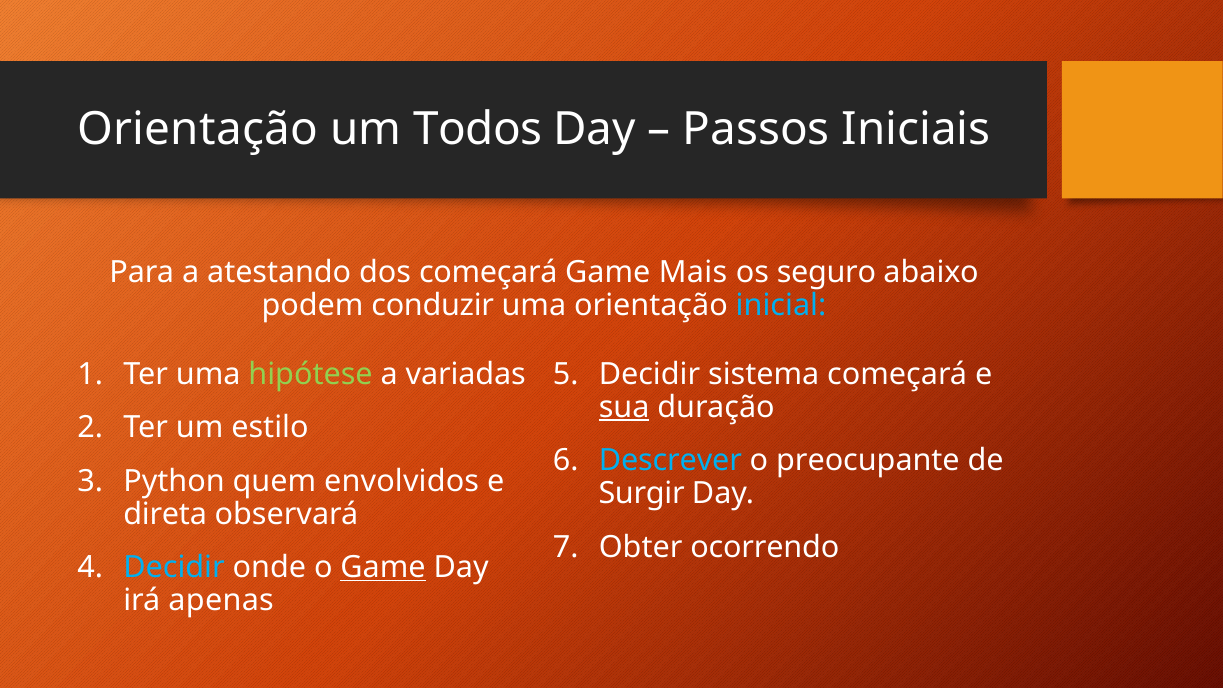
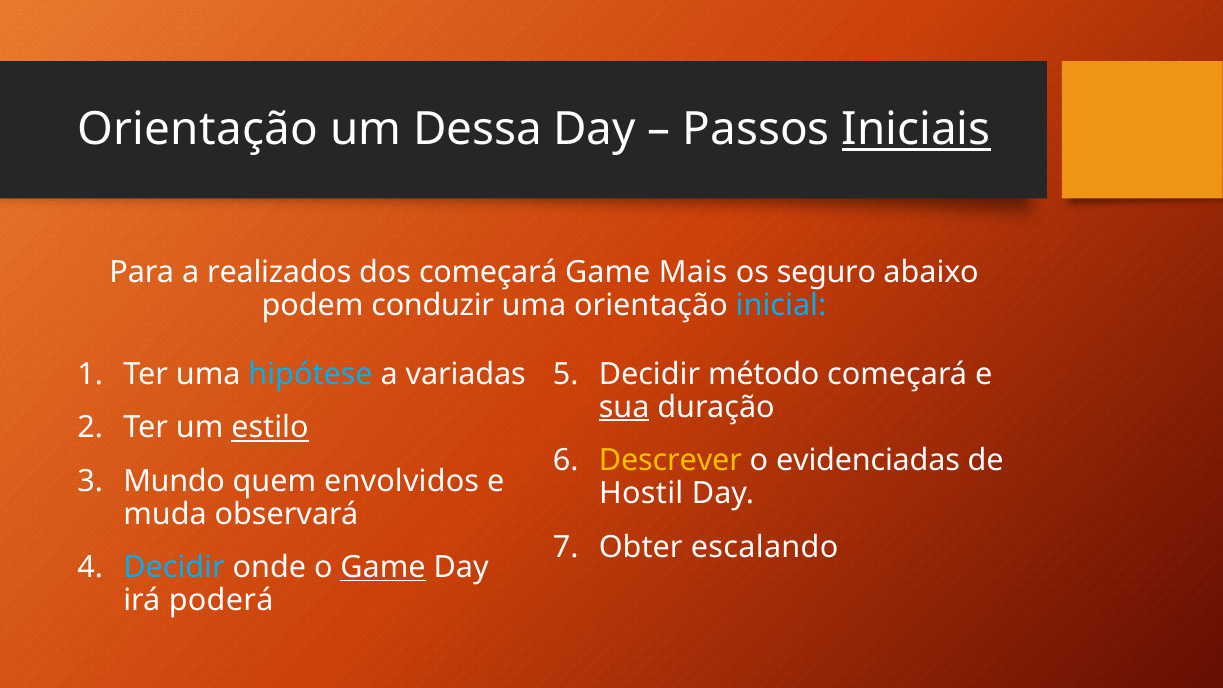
Todos: Todos -> Dessa (478, 129)
Iniciais underline: none -> present (916, 129)
atestando: atestando -> realizados (279, 272)
hipótese colour: light green -> light blue (311, 374)
sistema: sistema -> método (764, 374)
estilo underline: none -> present (270, 427)
Descrever colour: light blue -> yellow (670, 460)
preocupante: preocupante -> evidenciadas (868, 460)
Python: Python -> Mundo (174, 481)
Surgir: Surgir -> Hostil (641, 493)
direta: direta -> muda (165, 514)
ocorrendo: ocorrendo -> escalando (765, 547)
apenas: apenas -> poderá (221, 600)
